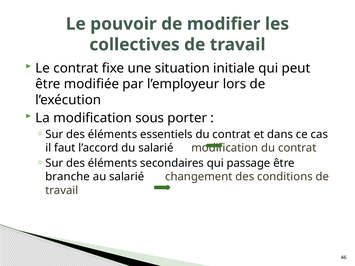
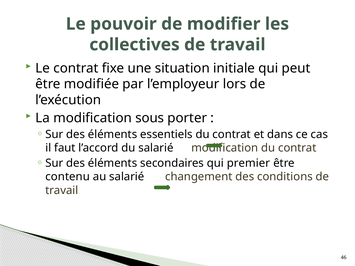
passage: passage -> premier (248, 163)
branche: branche -> contenu (68, 177)
